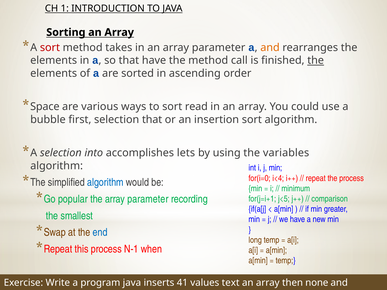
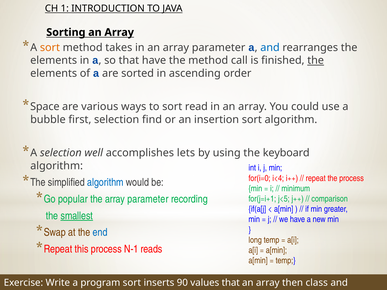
sort colour: red -> orange (50, 48)
and colour: orange -> blue (270, 48)
selection that: that -> find (152, 120)
into: into -> well (94, 153)
variables: variables -> keyboard (286, 153)
smallest underline: none -> present (77, 216)
when: when -> reads (151, 249)
program java: java -> sort (132, 283)
41: 41 -> 90 (182, 283)
values text: text -> that (231, 283)
none: none -> class (317, 283)
